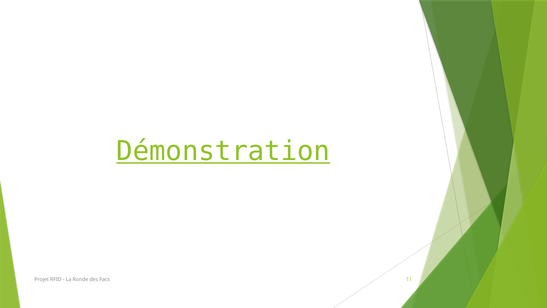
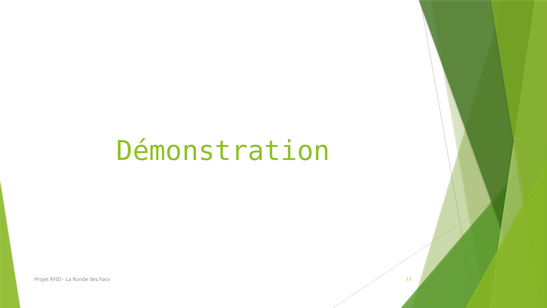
Démonstration underline: present -> none (223, 151)
